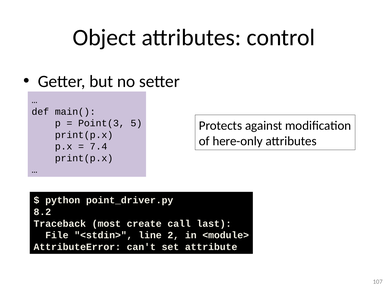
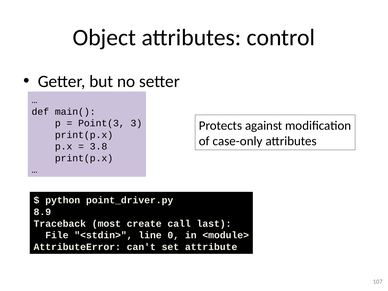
5: 5 -> 3 (136, 123)
here-only: here-only -> case-only (238, 141)
7.4: 7.4 -> 3.8 (99, 146)
8.2: 8.2 -> 8.9 (42, 212)
2: 2 -> 0 (173, 235)
